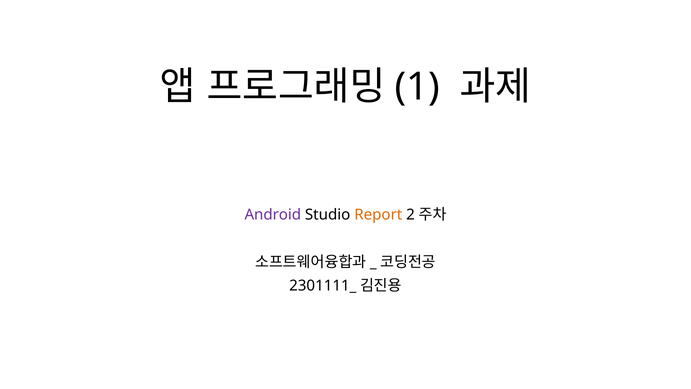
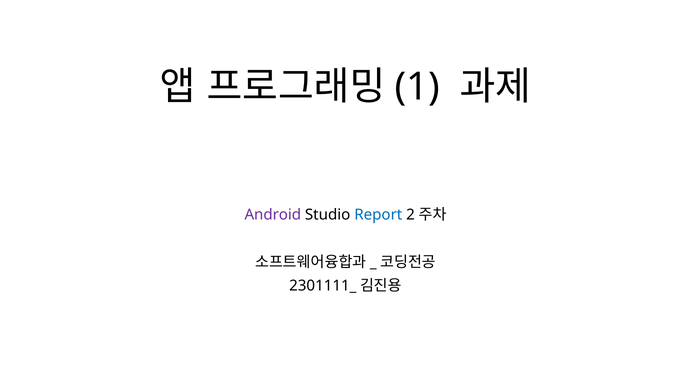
Report colour: orange -> blue (378, 215)
